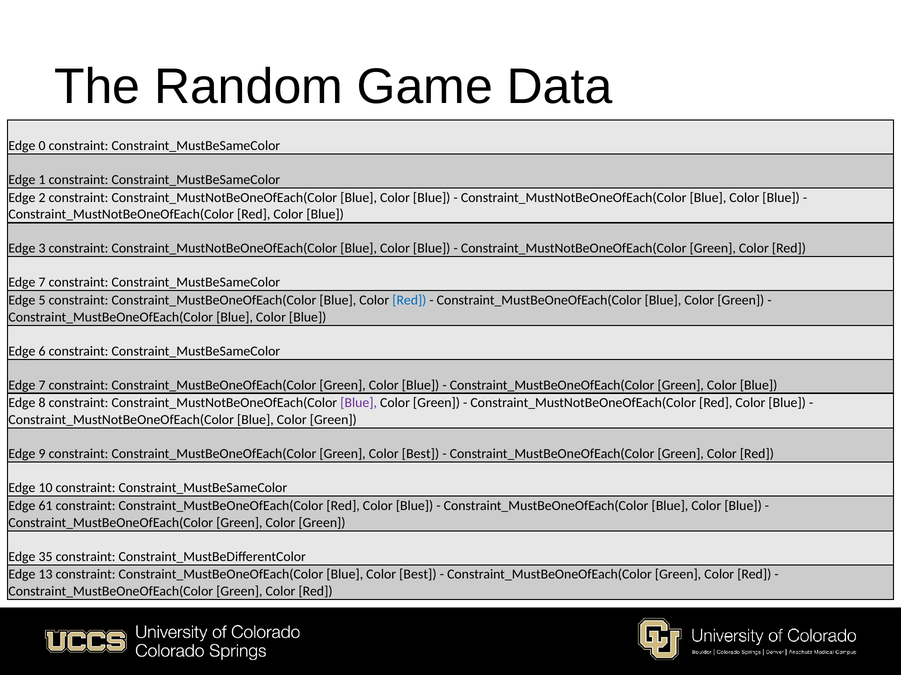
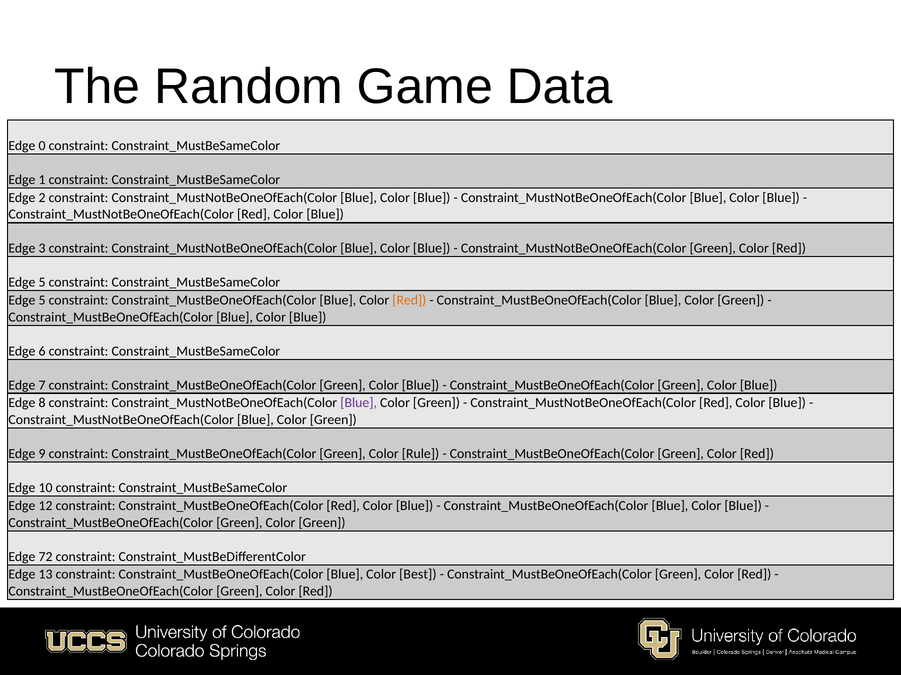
7: 7 -> 5 (42, 283)
Red colour: blue -> orange (409, 301)
Green Color Best: Best -> Rule (421, 454)
61: 61 -> 12 (46, 506)
35: 35 -> 72 (46, 557)
